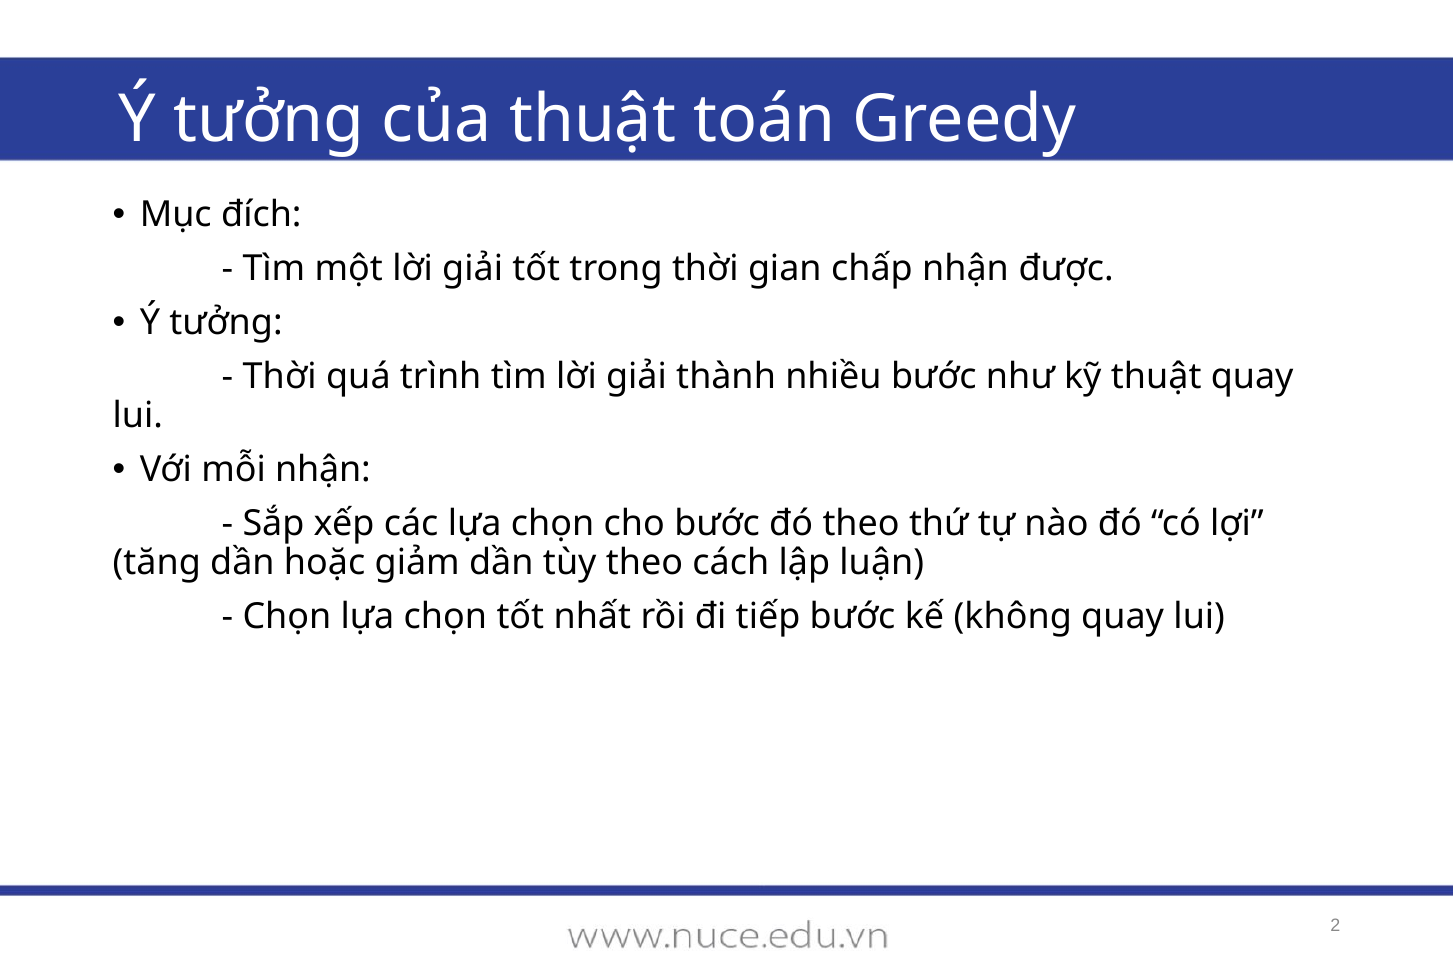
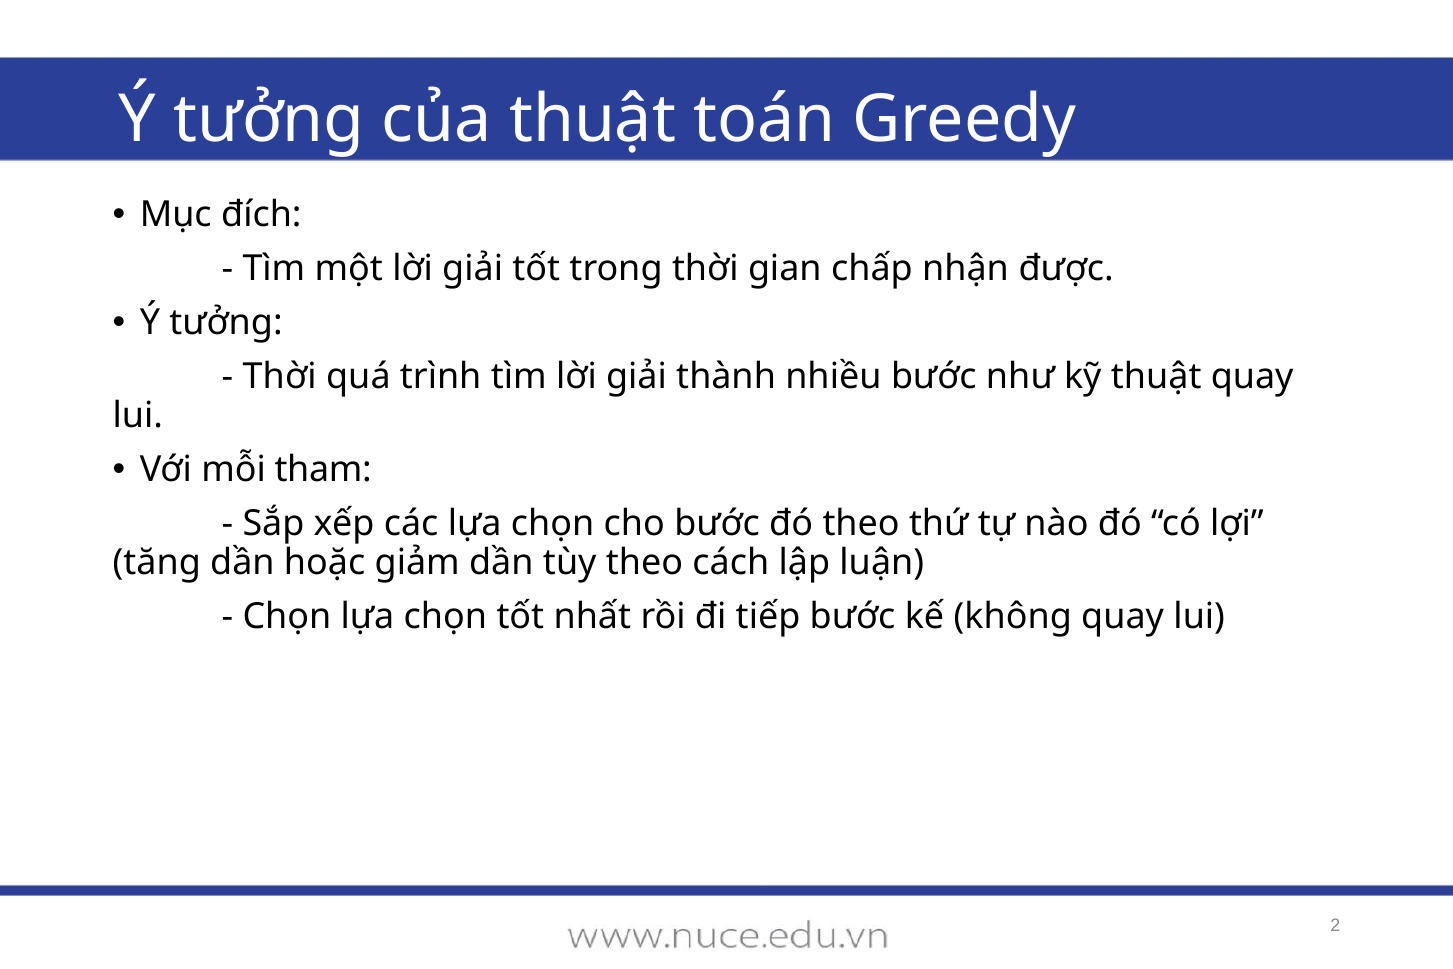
mỗi nhận: nhận -> tham (323, 470)
